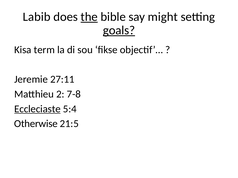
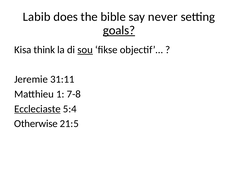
the underline: present -> none (89, 17)
might: might -> never (163, 17)
term: term -> think (44, 50)
sou underline: none -> present (85, 50)
27:11: 27:11 -> 31:11 (62, 80)
2: 2 -> 1 (60, 94)
